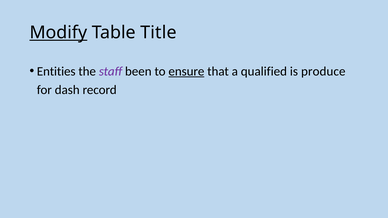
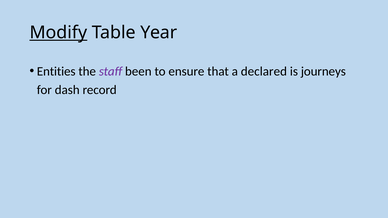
Title: Title -> Year (159, 33)
ensure underline: present -> none (186, 71)
qualified: qualified -> declared (264, 71)
produce: produce -> journeys (323, 71)
